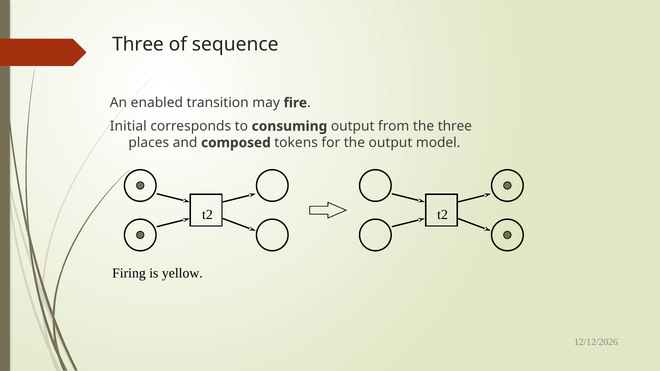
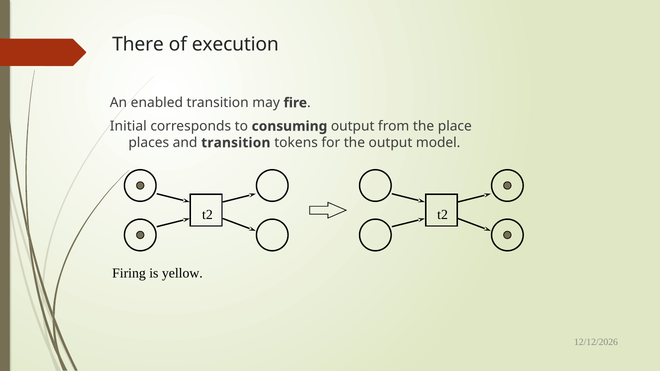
Three: Three -> There (138, 45)
sequence: sequence -> execution (235, 45)
the three: three -> place (455, 126)
and composed: composed -> transition (236, 143)
